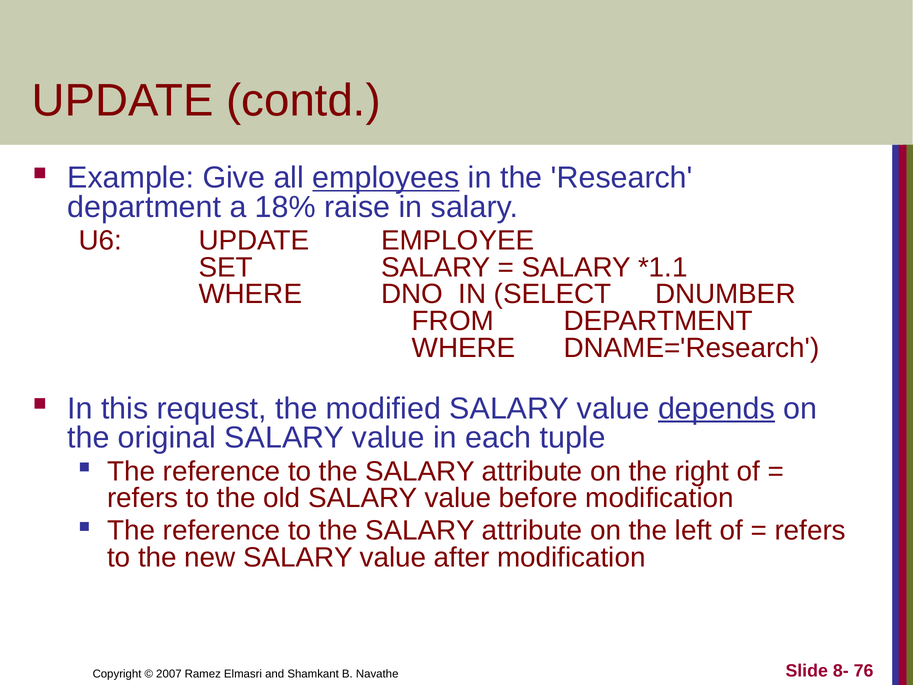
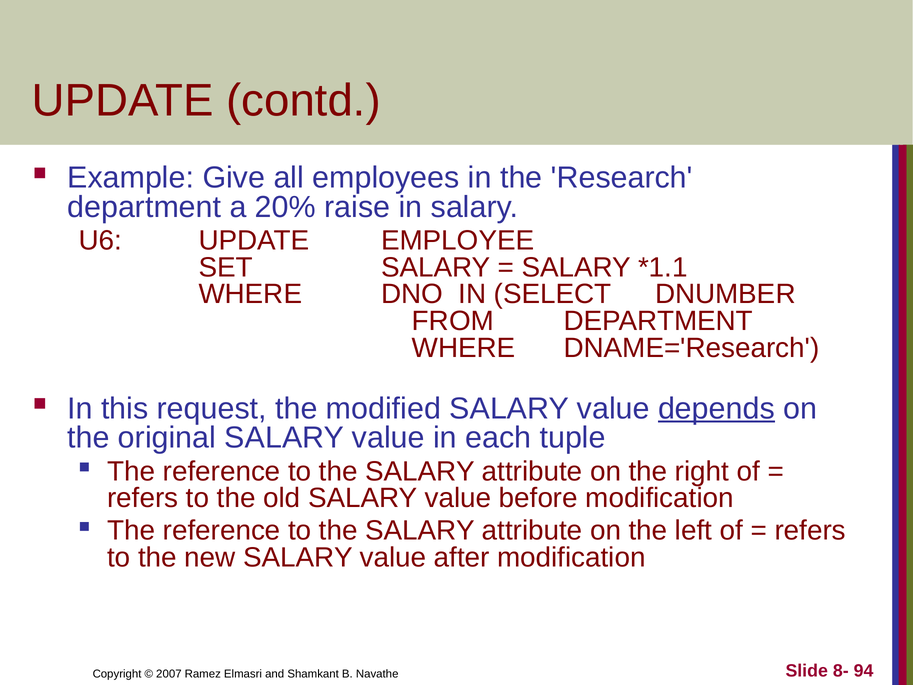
employees underline: present -> none (386, 178)
18%: 18% -> 20% (285, 207)
76: 76 -> 94 (864, 671)
